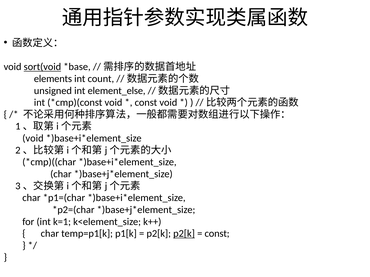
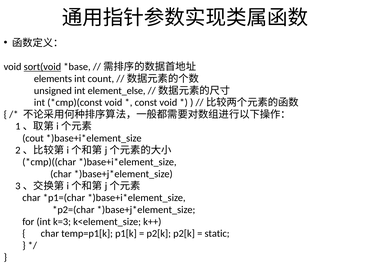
void: void -> cout (33, 139)
k=1: k=1 -> k=3 (62, 222)
p2[k underline: present -> none (184, 234)
const: const -> static (217, 234)
